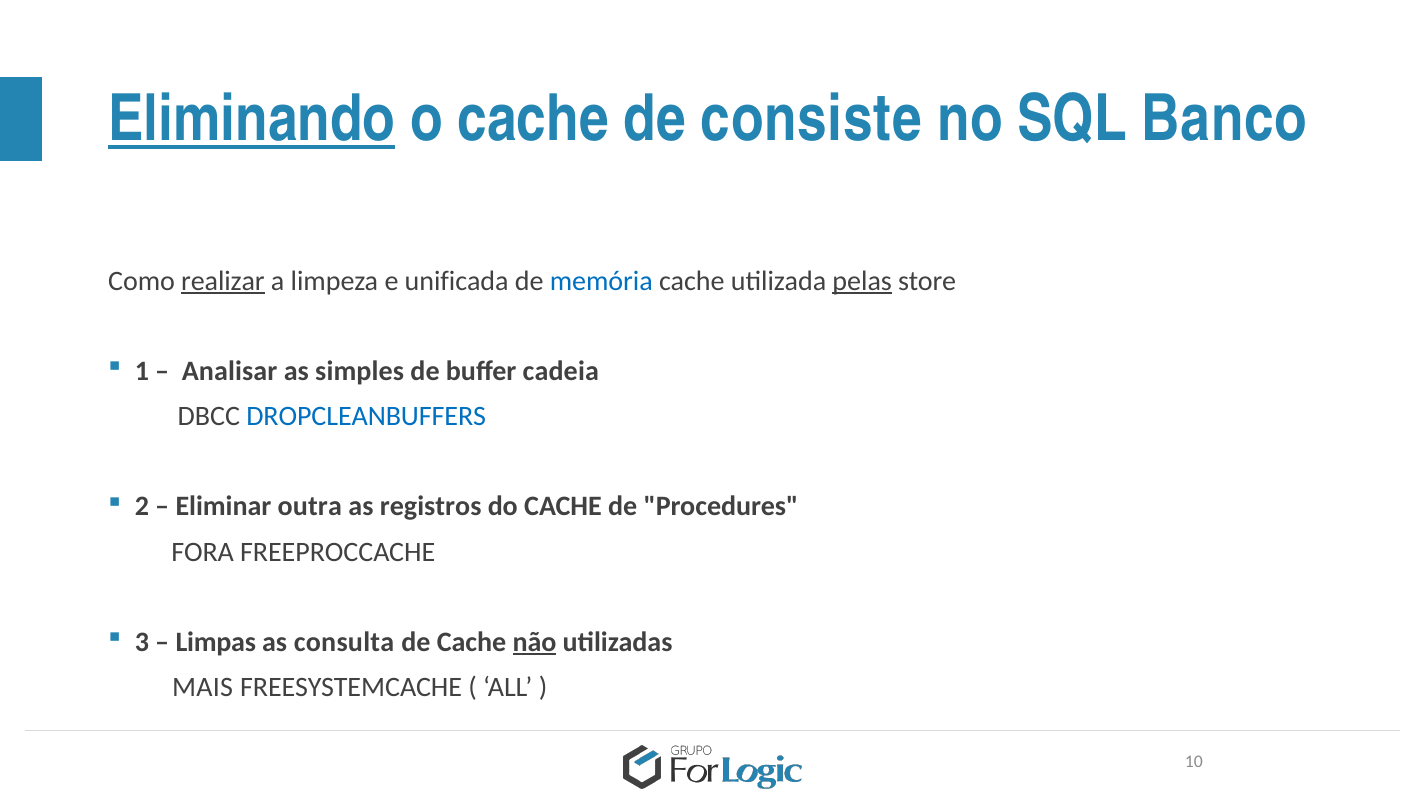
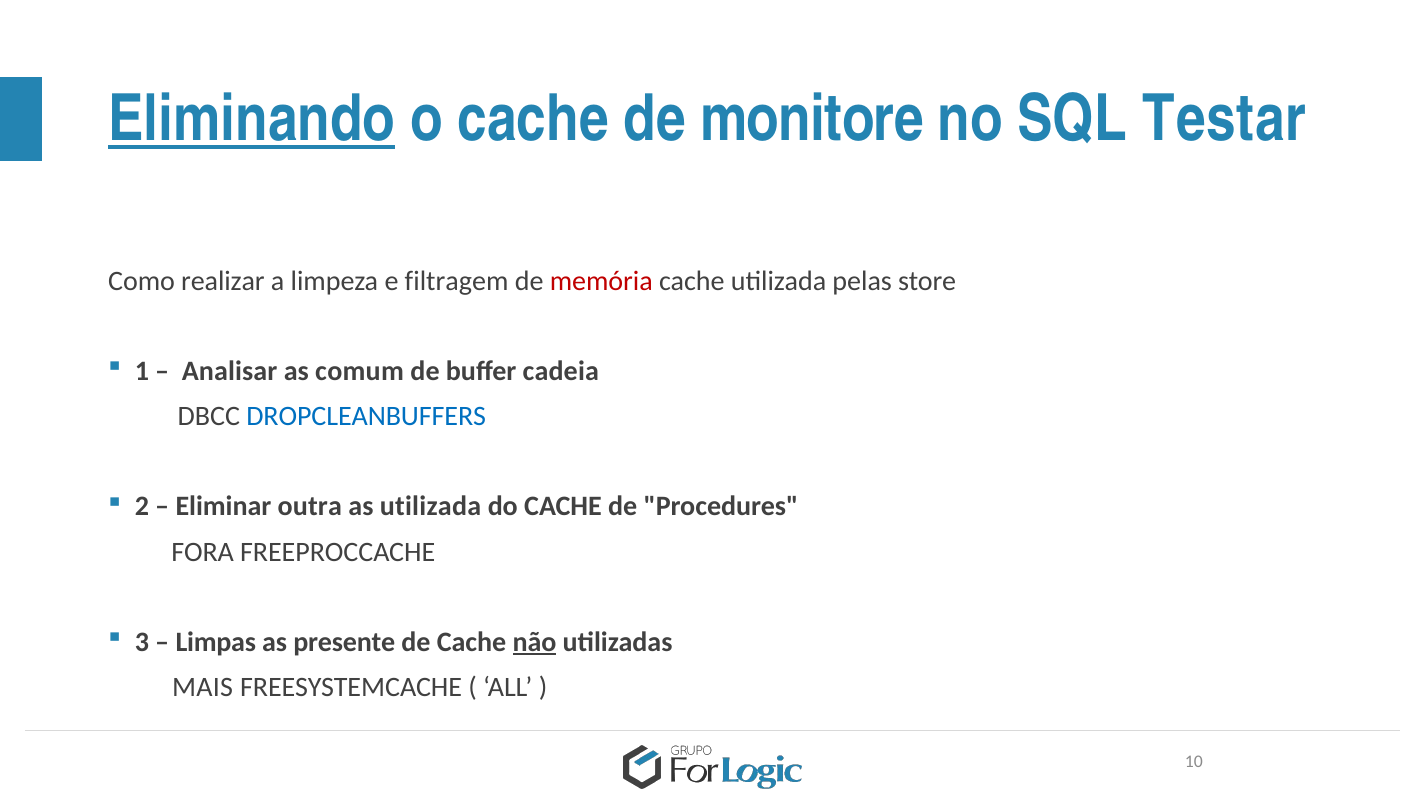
consiste: consiste -> monitore (812, 119)
Banco: Banco -> Testar (1225, 119)
realizar underline: present -> none (223, 281)
unificada: unificada -> filtragem (457, 281)
memória colour: blue -> red (601, 281)
pelas underline: present -> none (862, 281)
simples: simples -> comum (360, 371)
as registros: registros -> utilizada (430, 507)
consulta: consulta -> presente (344, 642)
